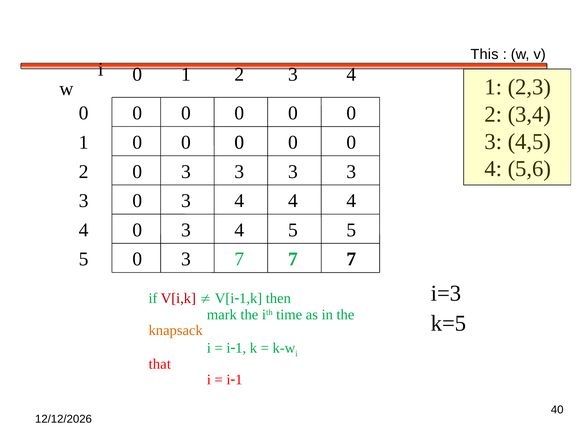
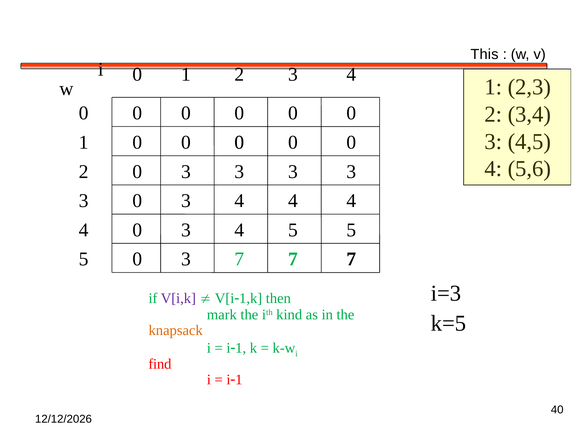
V[i,k colour: red -> purple (178, 298)
time: time -> kind (289, 315)
that: that -> find (160, 364)
